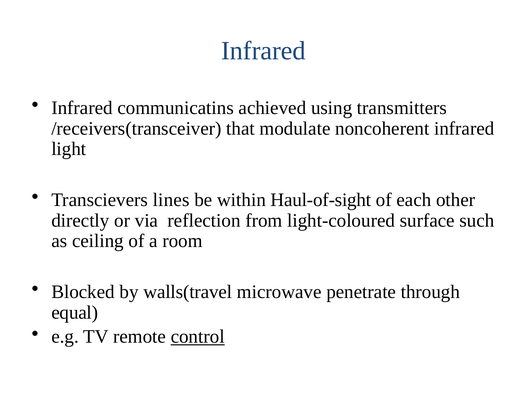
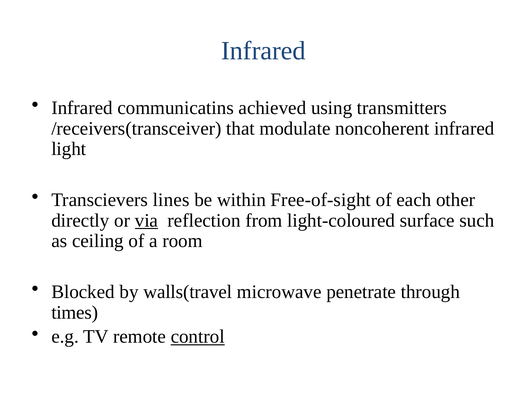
Haul-of-sight: Haul-of-sight -> Free-of-sight (321, 199)
via underline: none -> present (146, 220)
equal: equal -> times (75, 312)
